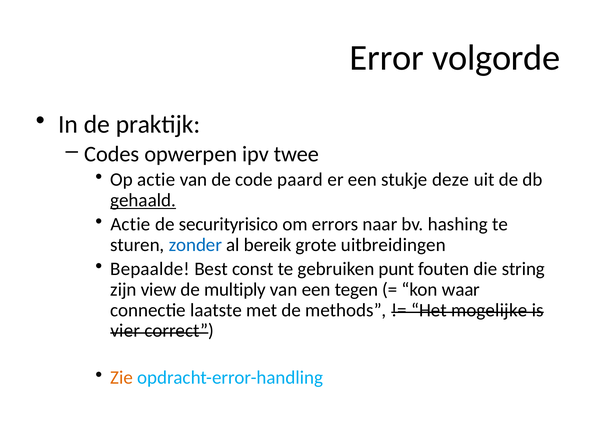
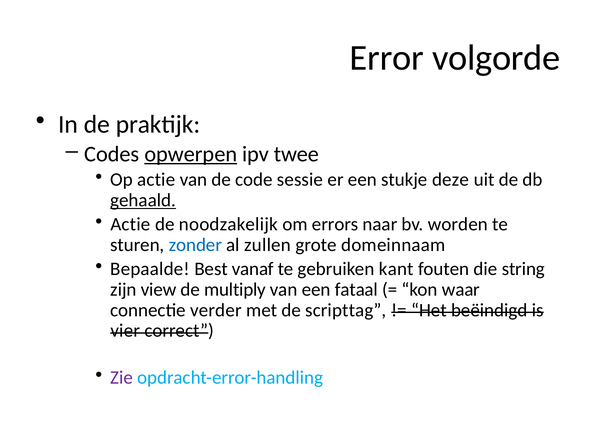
opwerpen underline: none -> present (191, 154)
paard: paard -> sessie (300, 180)
securityrisico: securityrisico -> noodzakelijk (228, 224)
hashing: hashing -> worden (458, 224)
bereik: bereik -> zullen (268, 245)
uitbreidingen: uitbreidingen -> domeinnaam (393, 245)
const: const -> vanaf (253, 269)
punt: punt -> kant (396, 269)
tegen: tegen -> fataal (356, 290)
laatste: laatste -> verder (216, 310)
methods: methods -> scripttag (346, 310)
mogelijke: mogelijke -> beëindigd (489, 310)
Zie colour: orange -> purple (122, 378)
